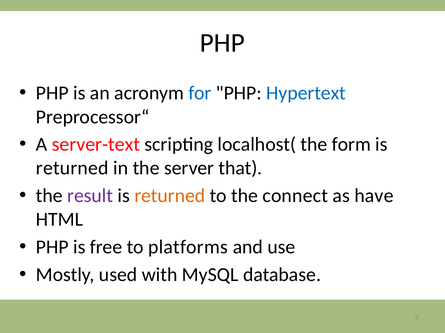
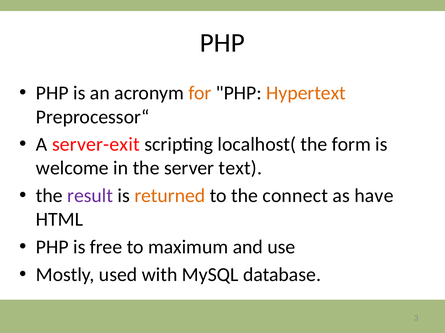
for colour: blue -> orange (200, 93)
Hypertext colour: blue -> orange (306, 93)
server-text: server-text -> server-exit (96, 145)
returned: returned -> welcome (72, 169)
that: that -> text (240, 169)
platforms: platforms -> maximum (188, 248)
